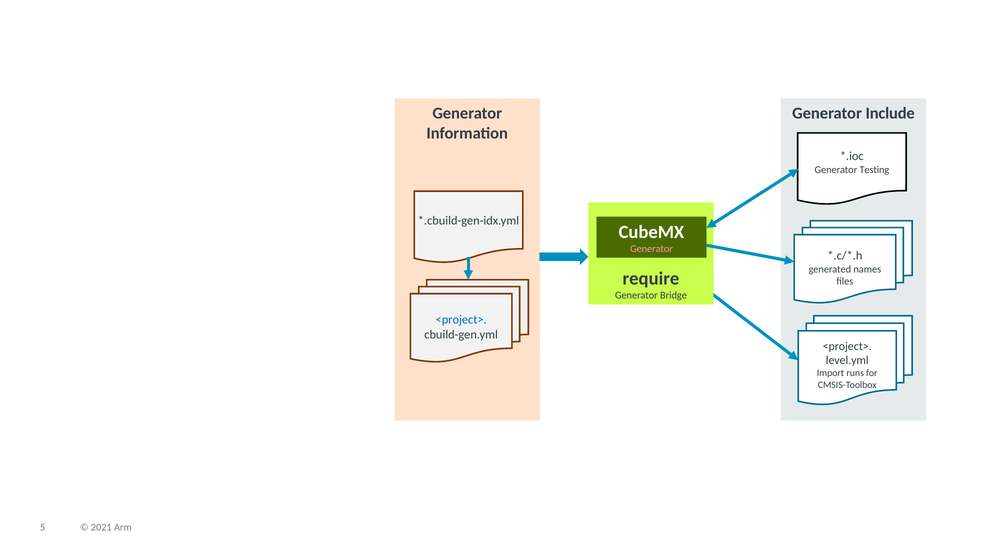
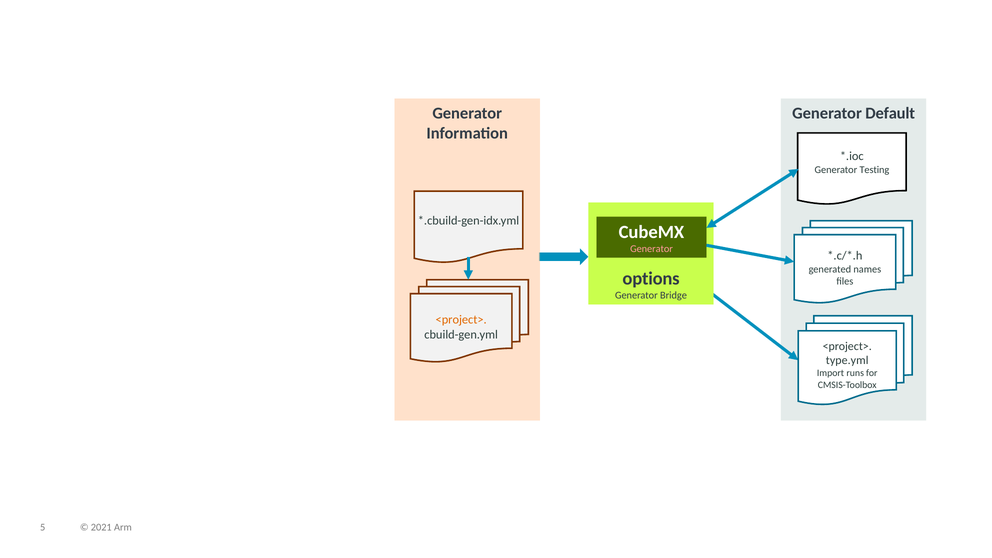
Include: Include -> Default (890, 113)
require: require -> options (651, 279)
<project> colour: blue -> orange (461, 320)
level.yml: level.yml -> type.yml (847, 360)
